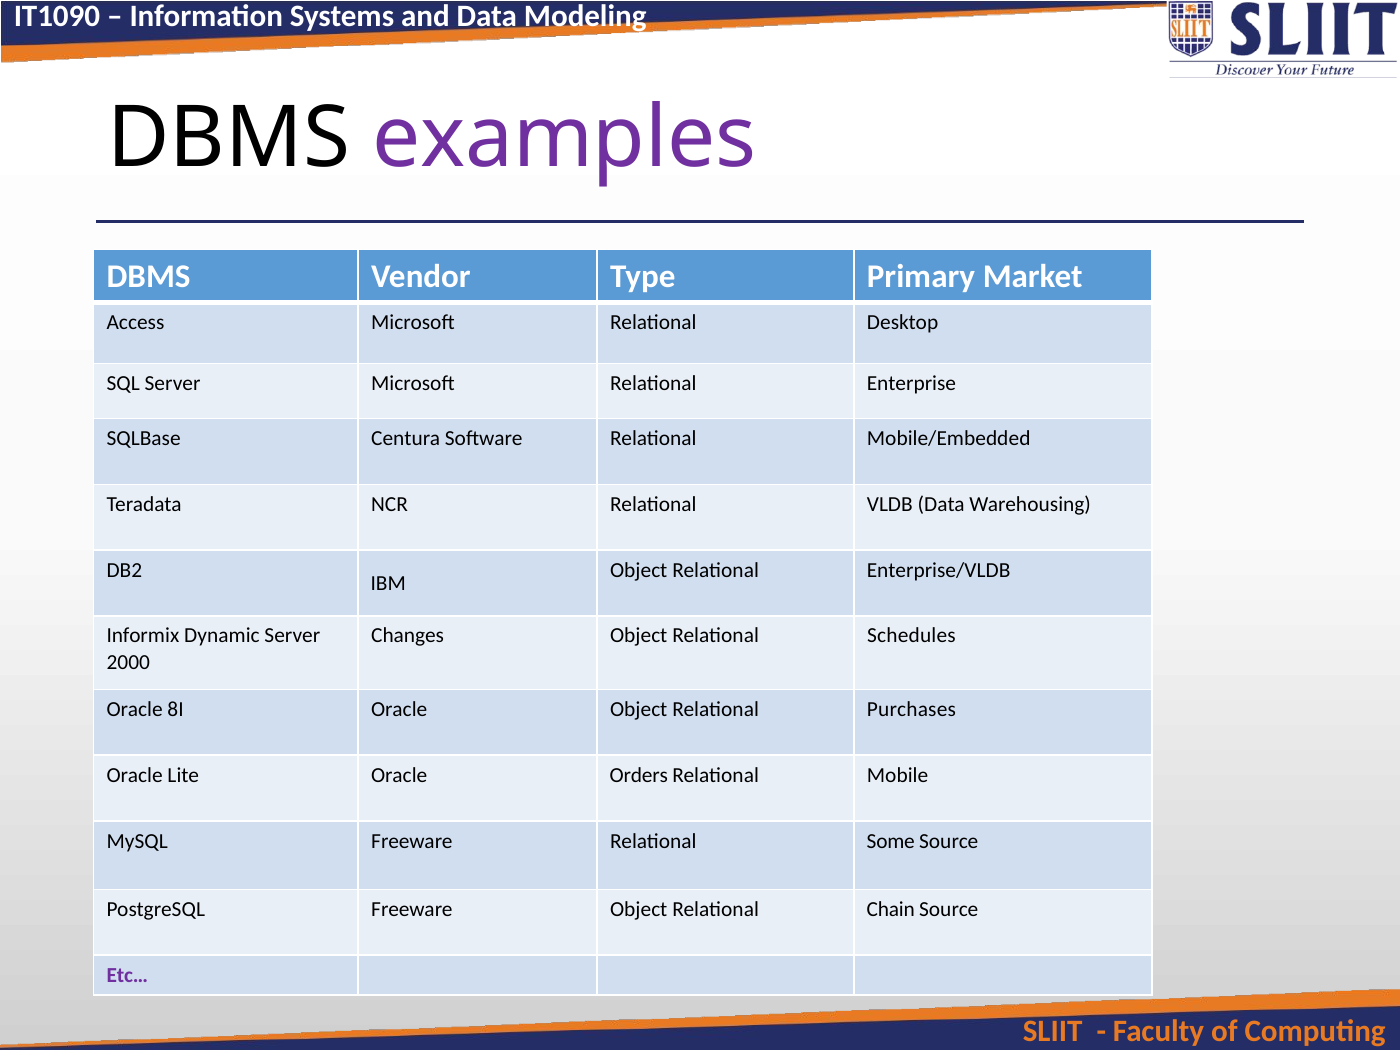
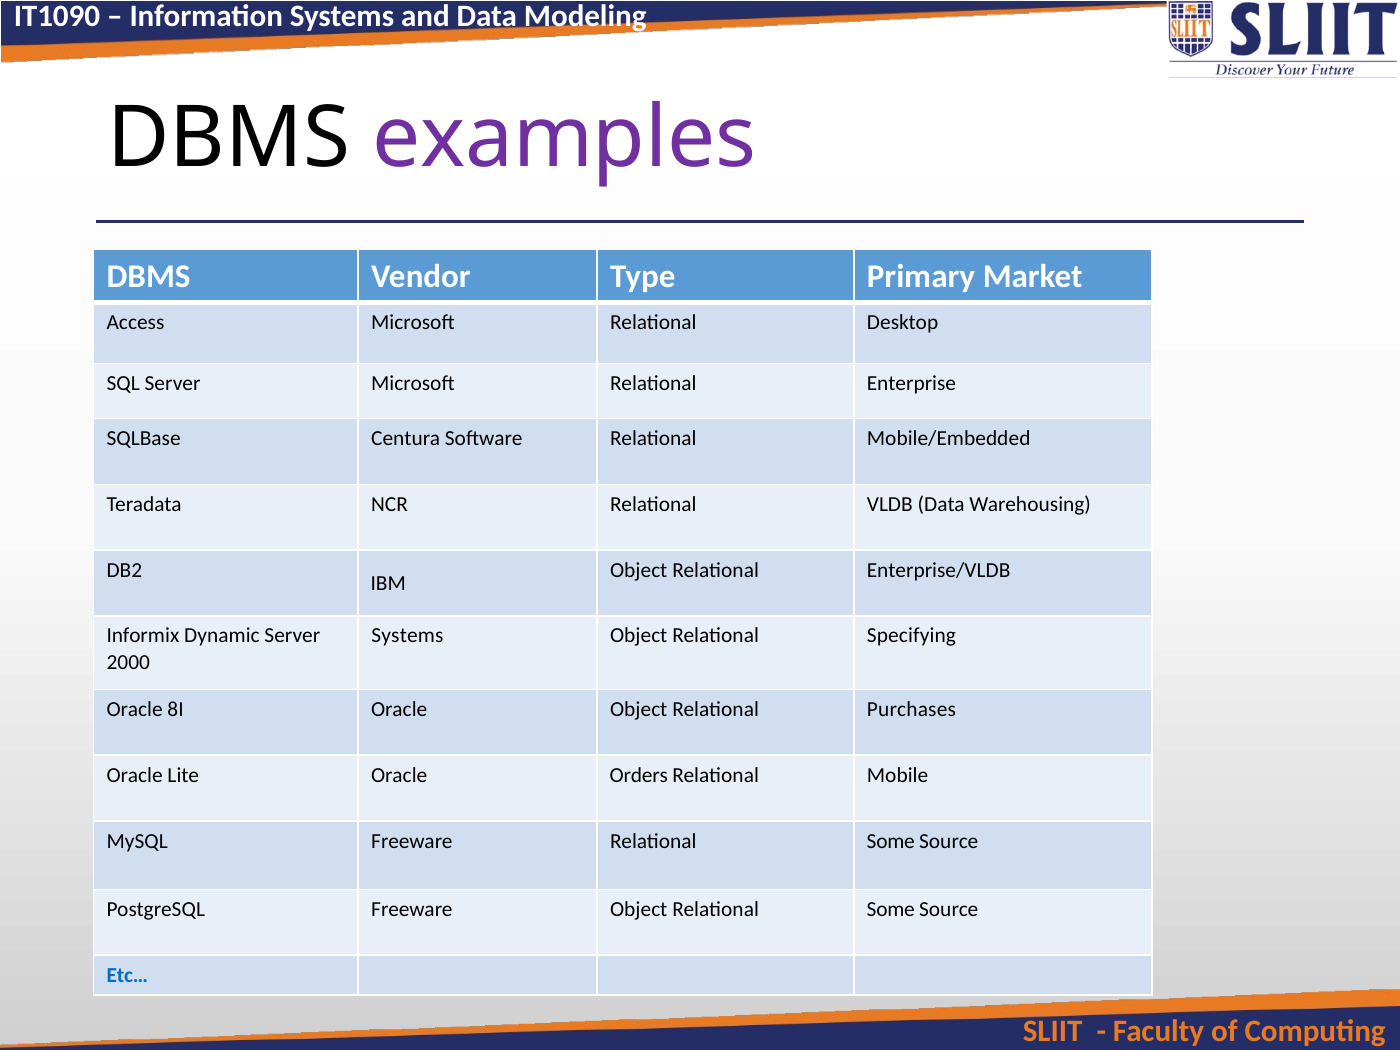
Changes: Changes -> Systems (407, 636)
Schedules: Schedules -> Specifying (911, 636)
Object Relational Chain: Chain -> Some (891, 909)
Etc… colour: purple -> blue (127, 975)
